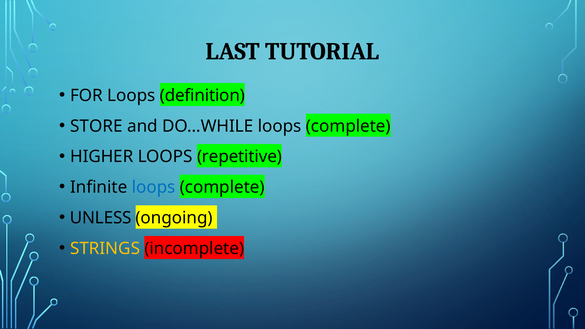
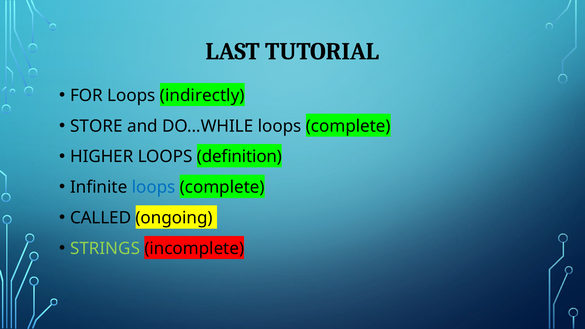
definition: definition -> indirectly (202, 96)
repetitive: repetitive -> definition (239, 157)
UNLESS: UNLESS -> CALLED (101, 218)
STRINGS colour: yellow -> light green (105, 249)
